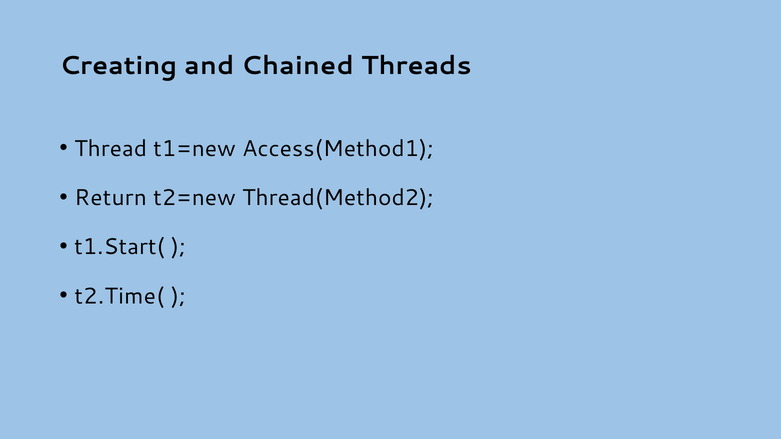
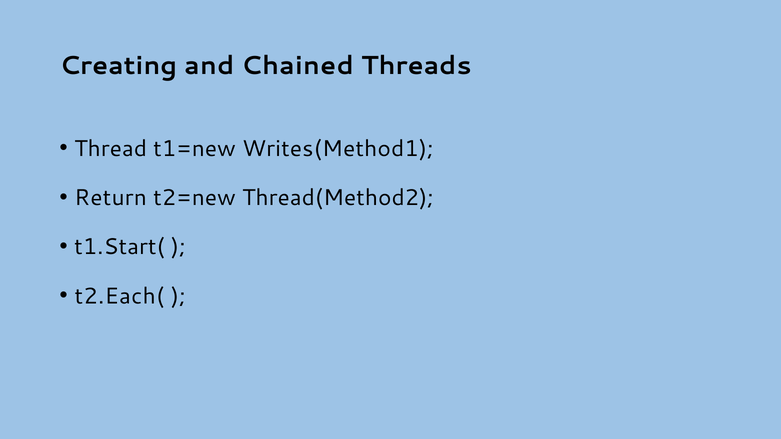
Access(Method1: Access(Method1 -> Writes(Method1 (338, 149)
t2.Time(: t2.Time( -> t2.Each( (119, 296)
